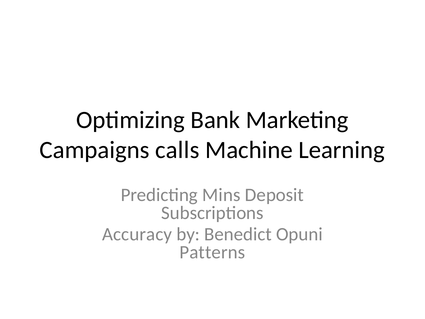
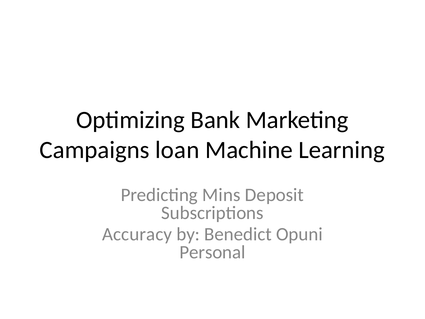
calls: calls -> loan (177, 150)
Patterns: Patterns -> Personal (213, 252)
